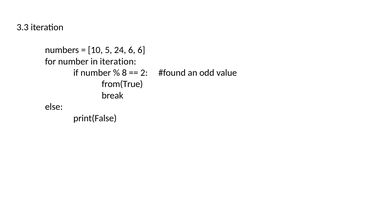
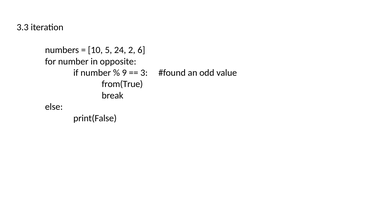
24 6: 6 -> 2 (132, 50)
in iteration: iteration -> opposite (118, 61)
8: 8 -> 9 (124, 73)
2: 2 -> 3 (144, 73)
